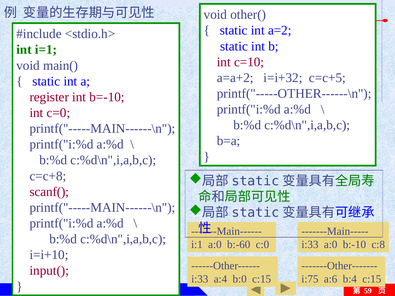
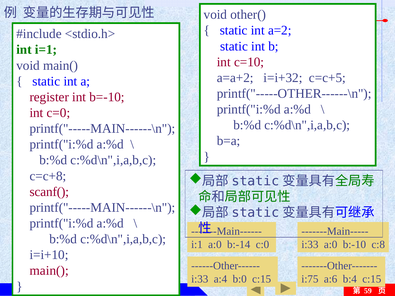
b:-60: b:-60 -> b:-14 (239, 245)
input(: input( -> main( (49, 271)
